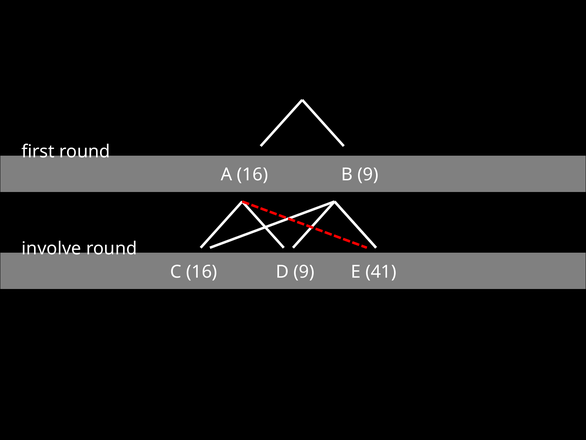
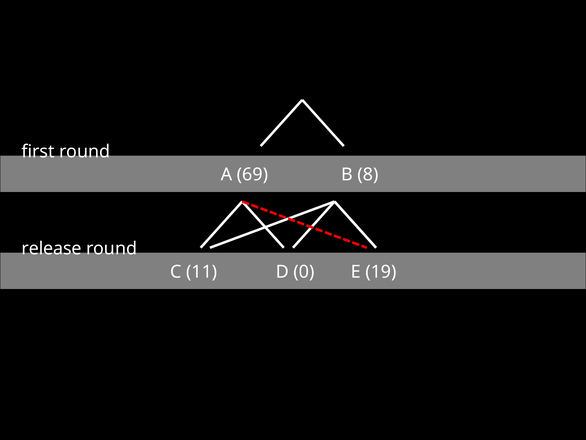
A 16: 16 -> 69 (253, 175)
B 9: 9 -> 8 (368, 175)
involve: involve -> release (52, 248)
C 16: 16 -> 11 (202, 271)
D 9: 9 -> 0 (304, 271)
41: 41 -> 19 (381, 271)
